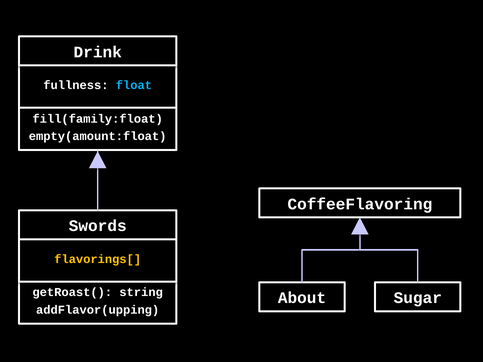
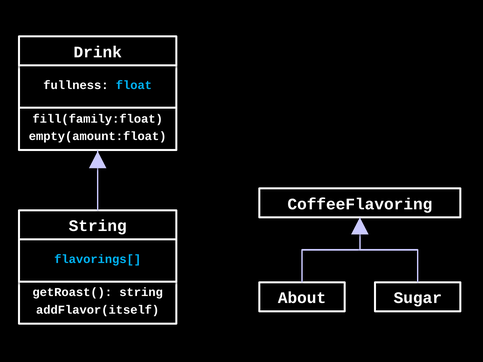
Swords: Swords -> String (98, 226)
flavorings[ colour: yellow -> light blue (98, 259)
addFlavor(upping: addFlavor(upping -> addFlavor(itself (98, 310)
